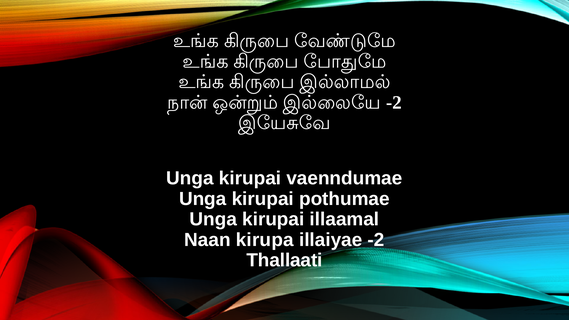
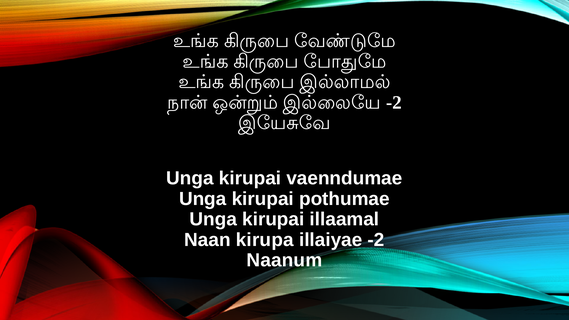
Thallaati: Thallaati -> Naanum (284, 260)
